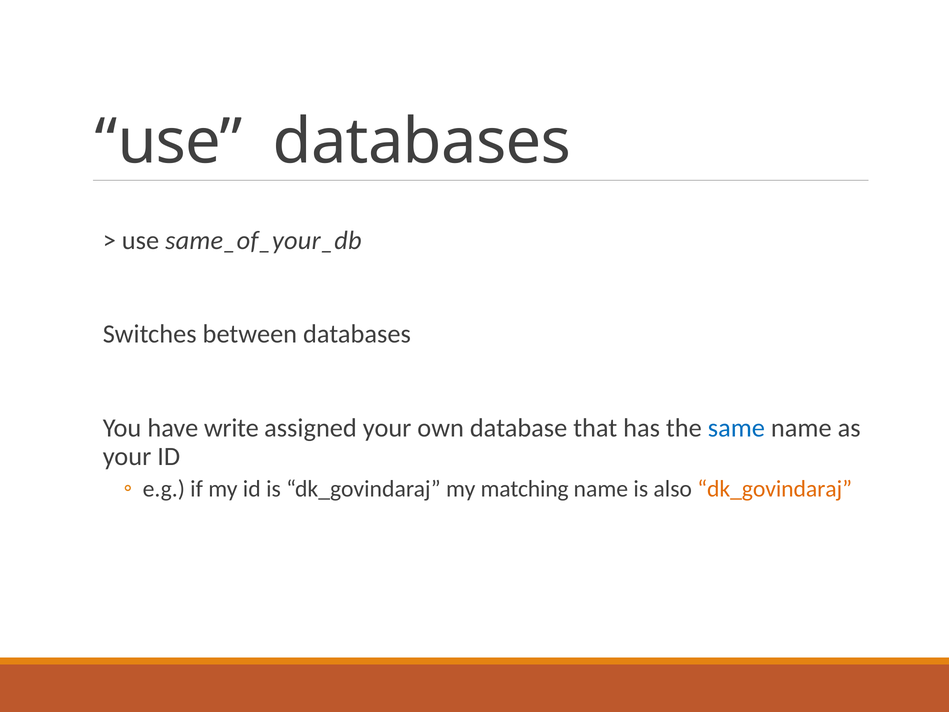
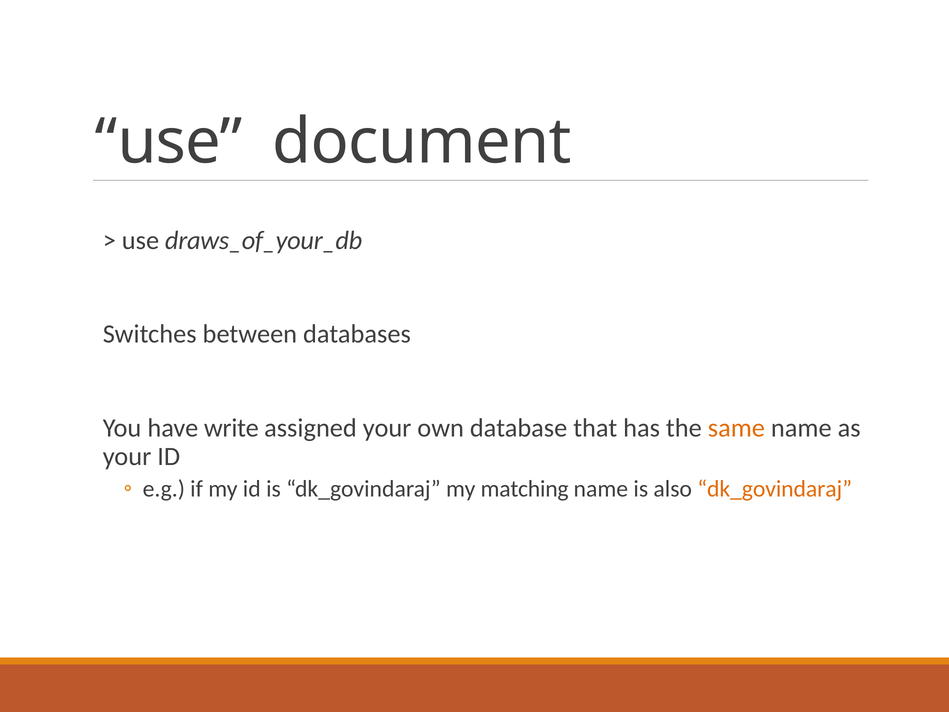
use databases: databases -> document (422, 142)
same_of_your_db: same_of_your_db -> draws_of_your_db (264, 240)
same colour: blue -> orange (736, 428)
